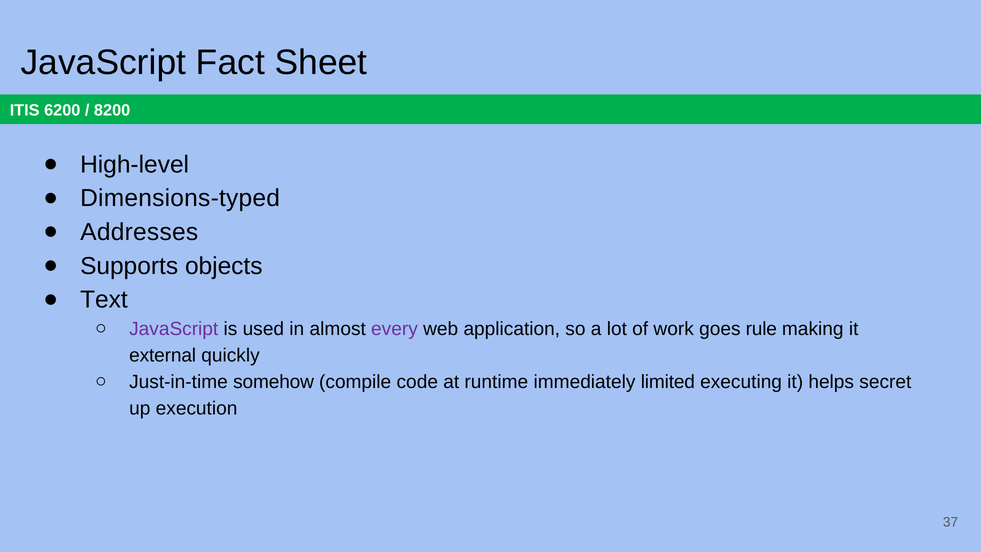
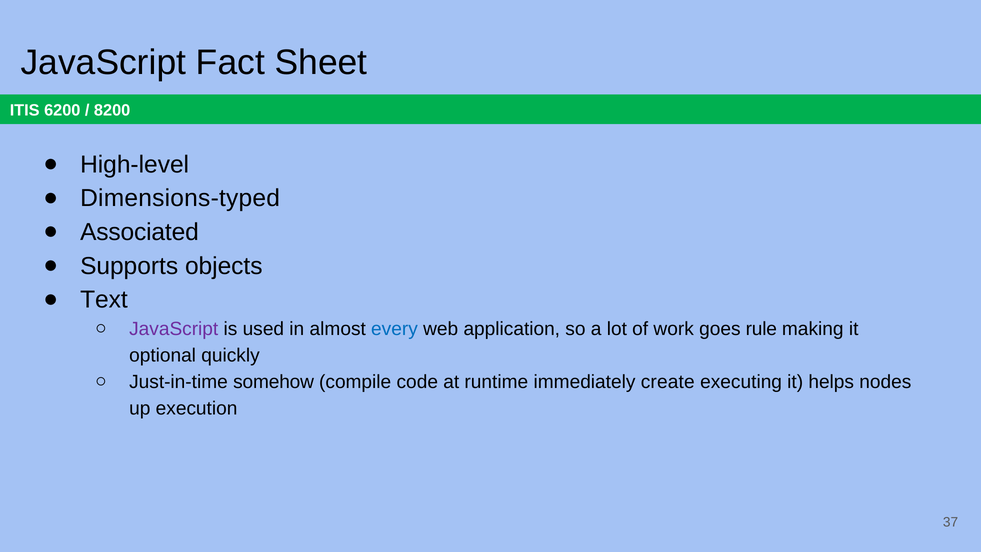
Addresses: Addresses -> Associated (139, 232)
every colour: purple -> blue (394, 329)
external: external -> optional (163, 355)
limited: limited -> create (668, 382)
secret: secret -> nodes (885, 382)
